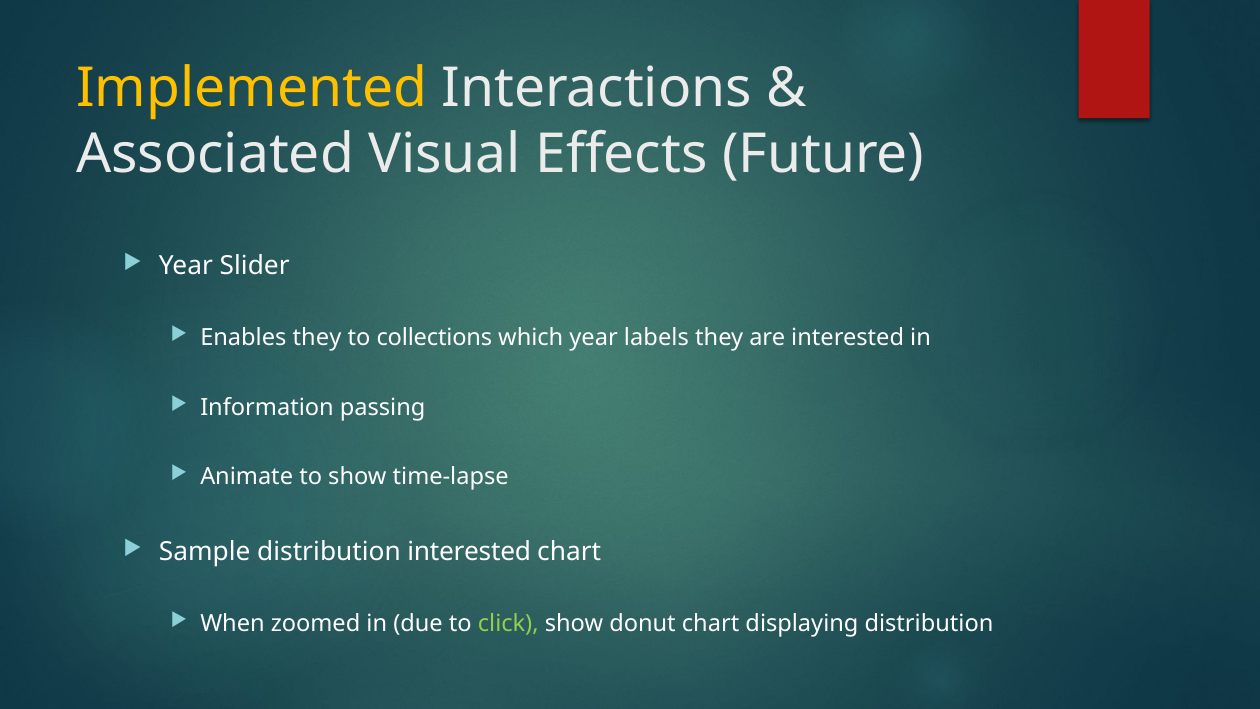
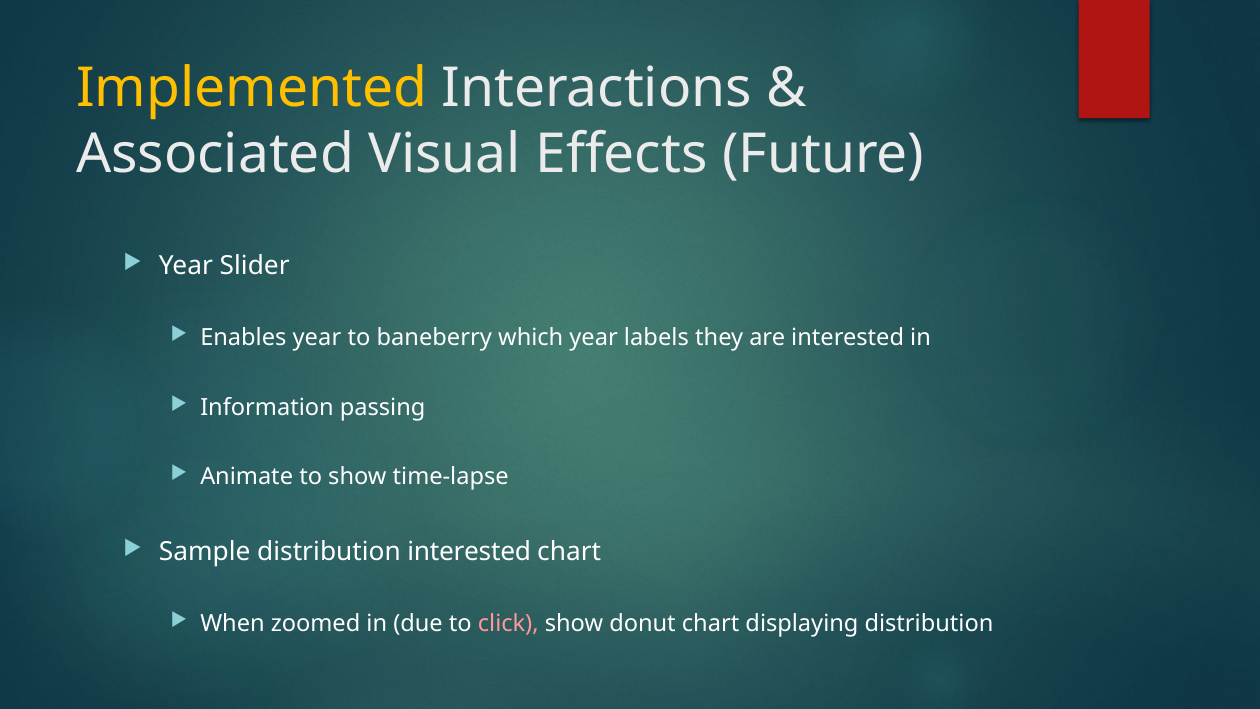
Enables they: they -> year (317, 337)
collections: collections -> baneberry (434, 337)
click colour: light green -> pink (508, 623)
